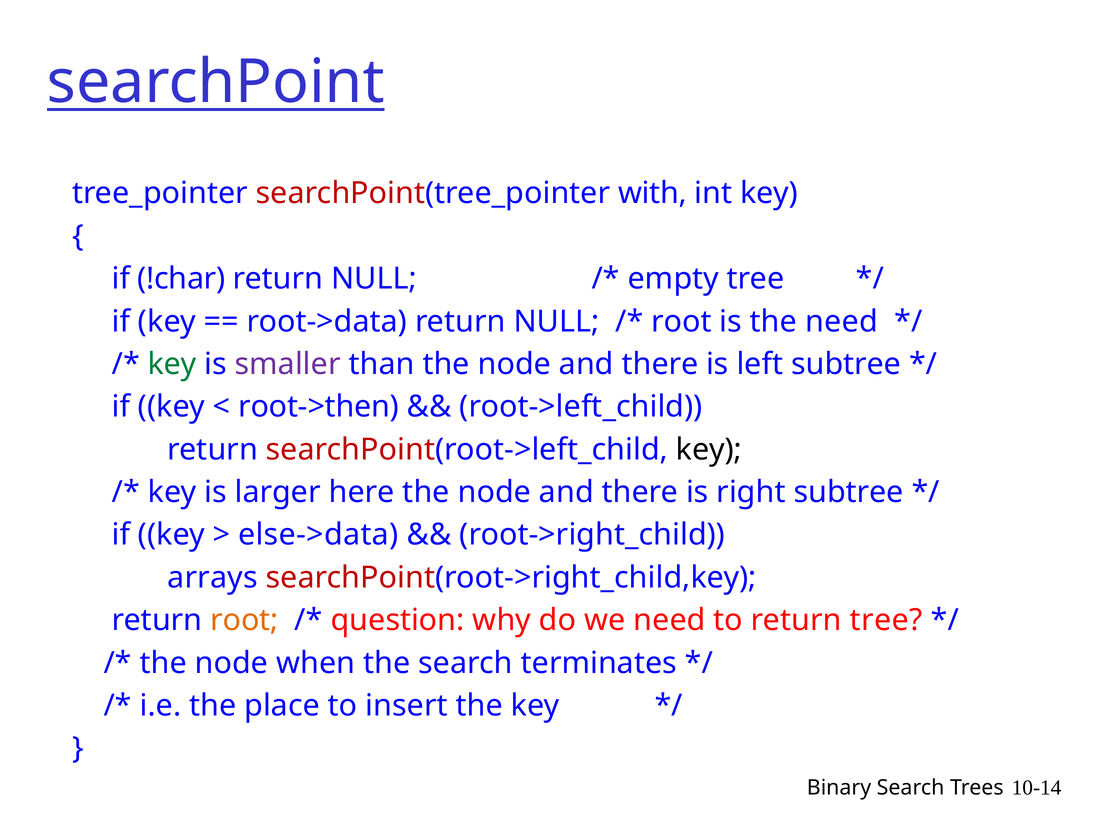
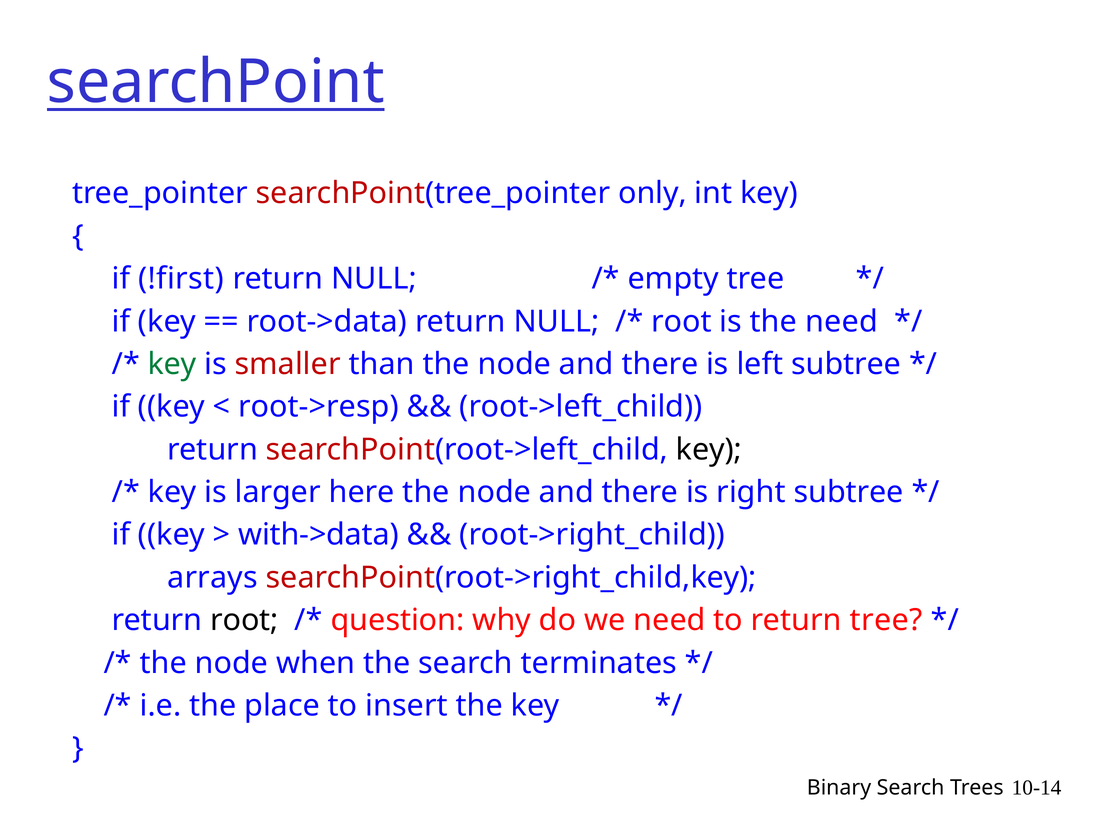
with: with -> only (652, 194)
!char: !char -> !first (181, 279)
smaller colour: purple -> red (288, 364)
root->then: root->then -> root->resp (318, 407)
else->data: else->data -> with->data (319, 535)
root colour: orange -> black (244, 621)
